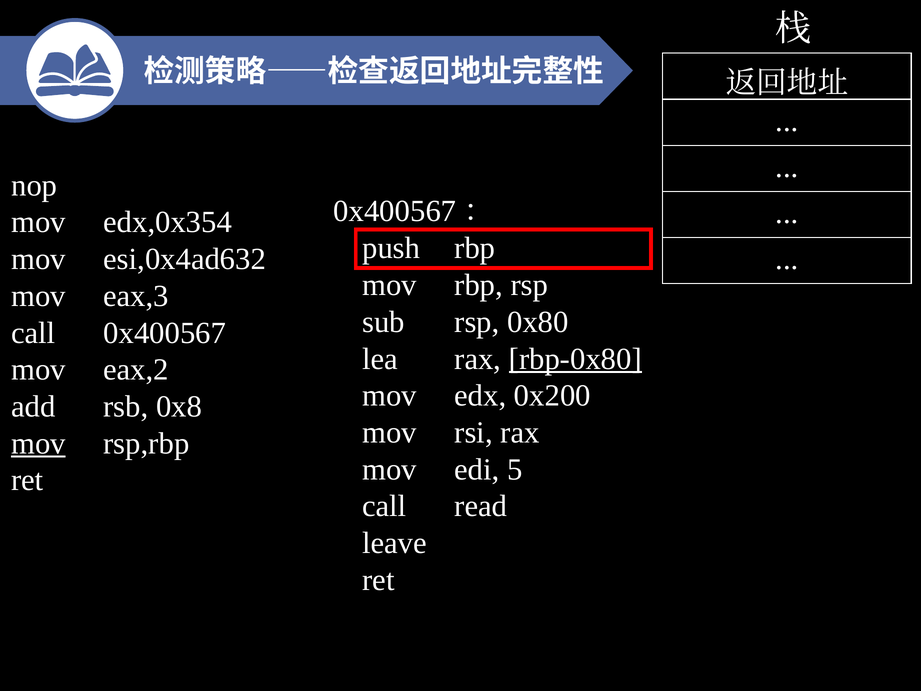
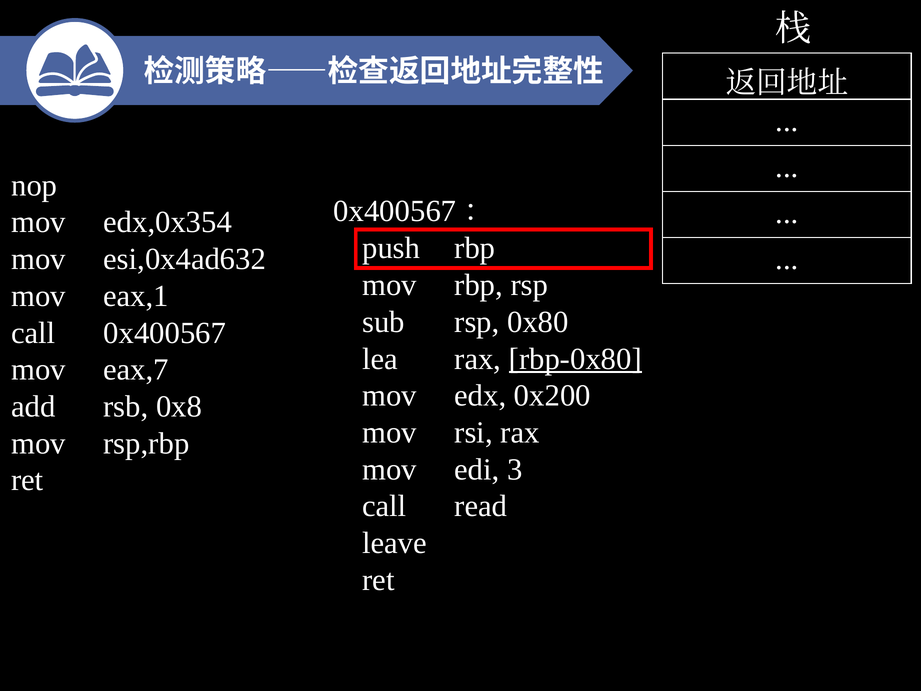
eax,3: eax,3 -> eax,1 (136, 296)
eax,2: eax,2 -> eax,7 (136, 370)
mov underline: present -> none (38, 443)
5: 5 -> 3 (515, 469)
